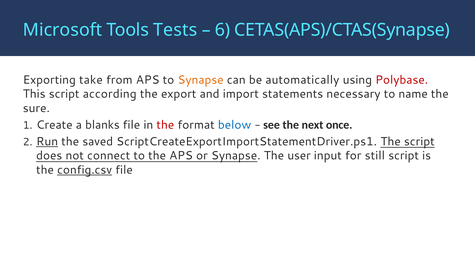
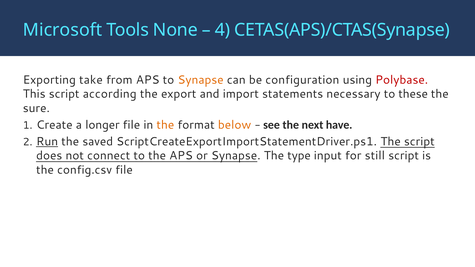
Tests: Tests -> None (175, 30)
6: 6 -> 4 (223, 30)
automatically: automatically -> configuration (302, 80)
name: name -> these (413, 94)
blanks: blanks -> longer (102, 125)
the colour: red -> orange (165, 125)
below colour: blue -> orange (235, 125)
once: once -> have (339, 125)
user: user -> type (299, 156)
config.csv underline: present -> none (85, 170)
